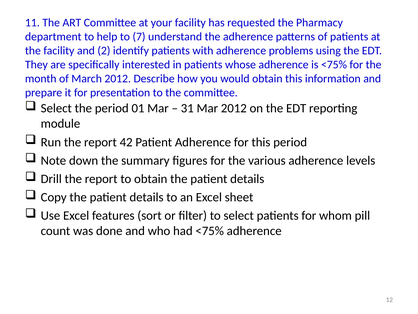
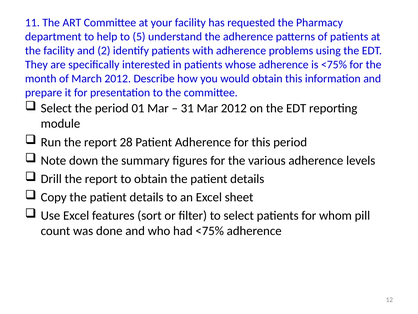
7: 7 -> 5 (139, 37)
42: 42 -> 28 (126, 142)
